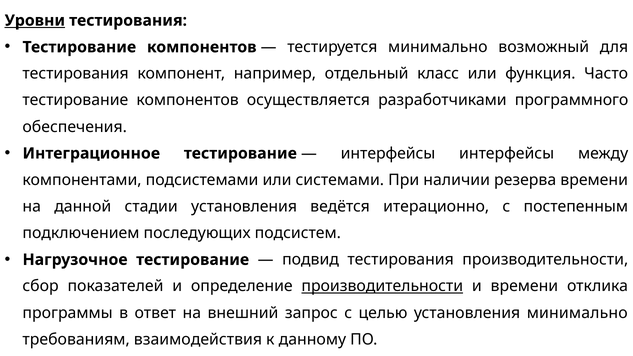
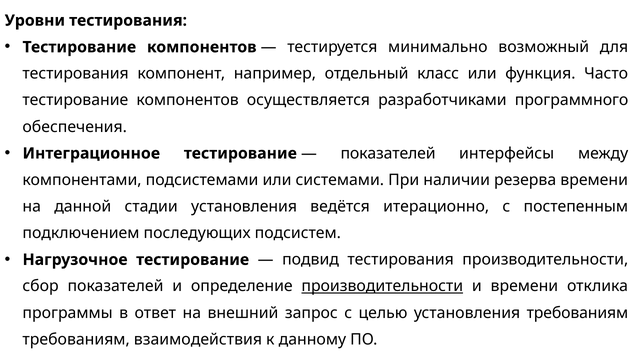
Уровни underline: present -> none (35, 21)
интерфейсы: интерфейсы -> показателей (388, 153)
установления минимально: минимально -> требованиям (577, 313)
